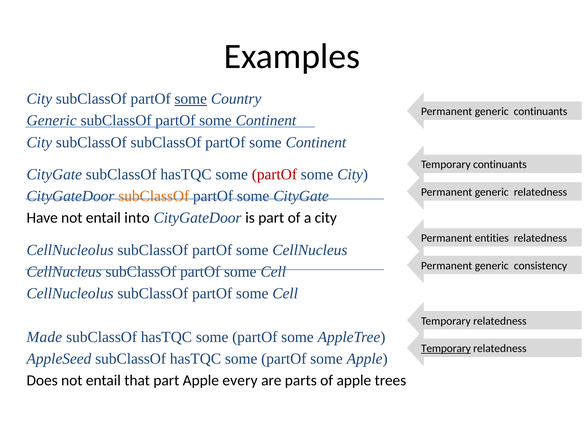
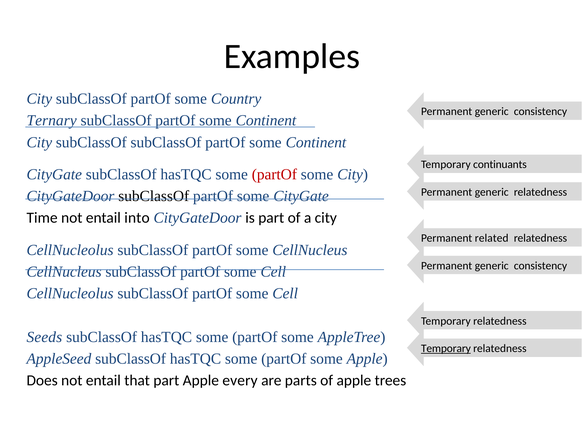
some underline: present -> none (191, 99)
continuants: continuants -> consistency (540, 111)
Generic: Generic -> Ternary (52, 121)
subClassOf colour: orange -> black (154, 196)
Have: Have -> Time (42, 218)
entities: entities -> related (492, 238)
Made: Made -> Seeds (44, 337)
